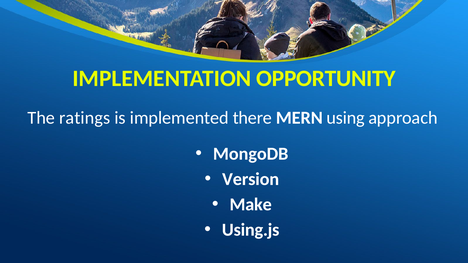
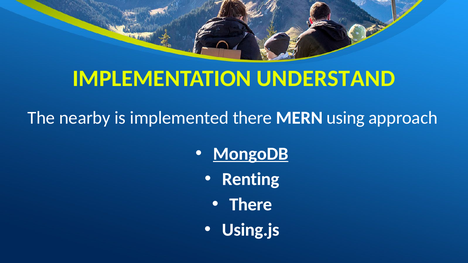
OPPORTUNITY: OPPORTUNITY -> UNDERSTAND (326, 79)
ratings: ratings -> nearby (85, 118)
MongoDB underline: none -> present (251, 154)
Version: Version -> Renting (251, 179)
Make: Make -> There (251, 205)
